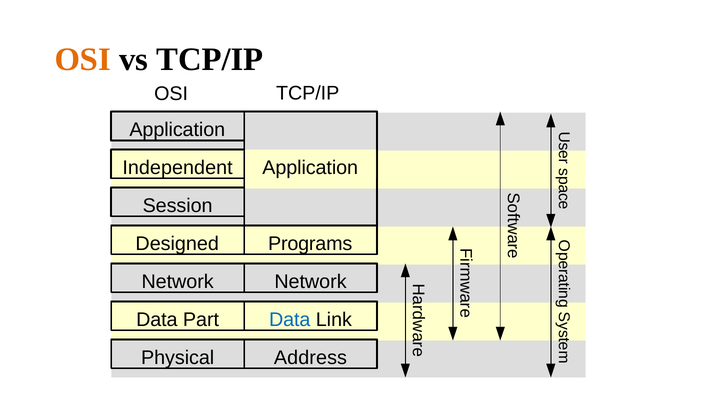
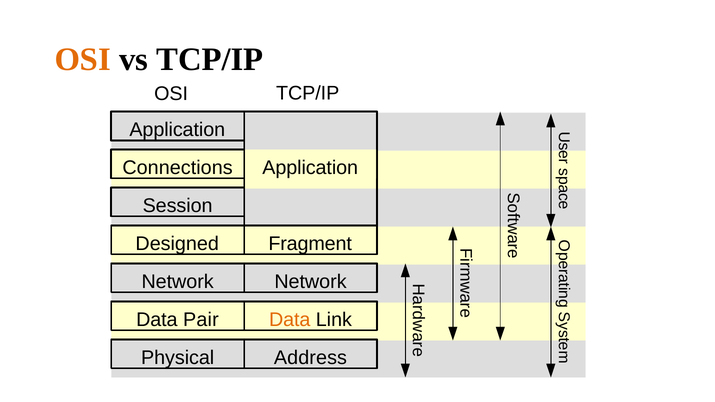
Independent: Independent -> Connections (178, 168)
Programs: Programs -> Fragment (310, 244)
Part: Part -> Pair (201, 320)
Data colour: blue -> orange (290, 320)
